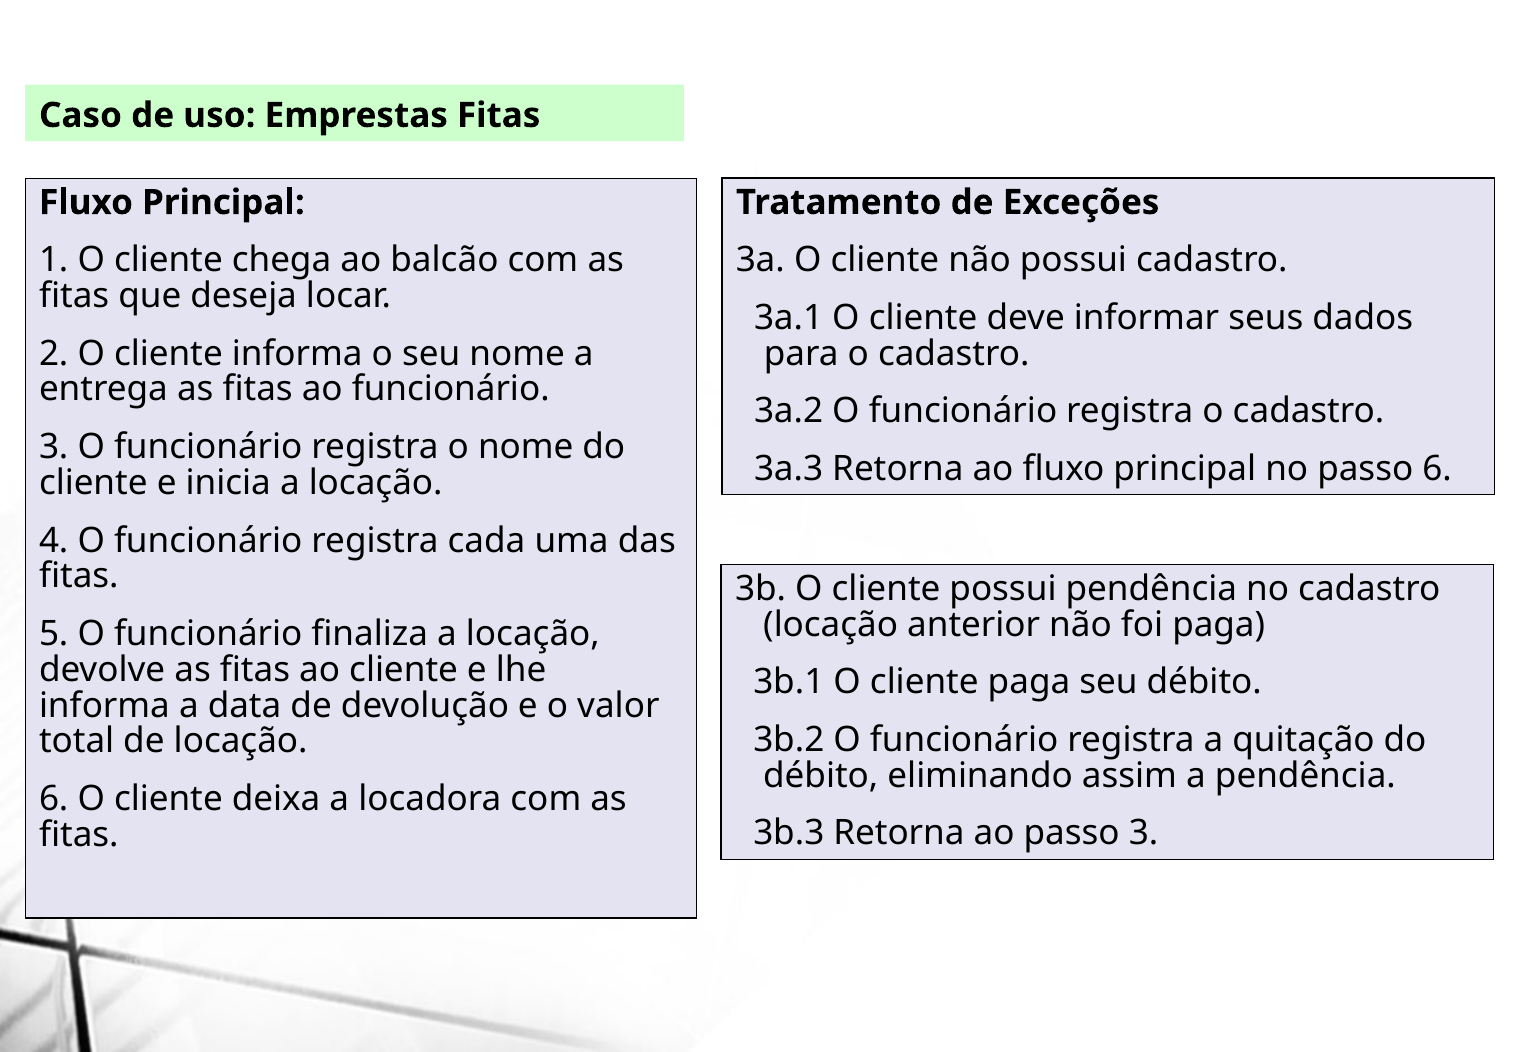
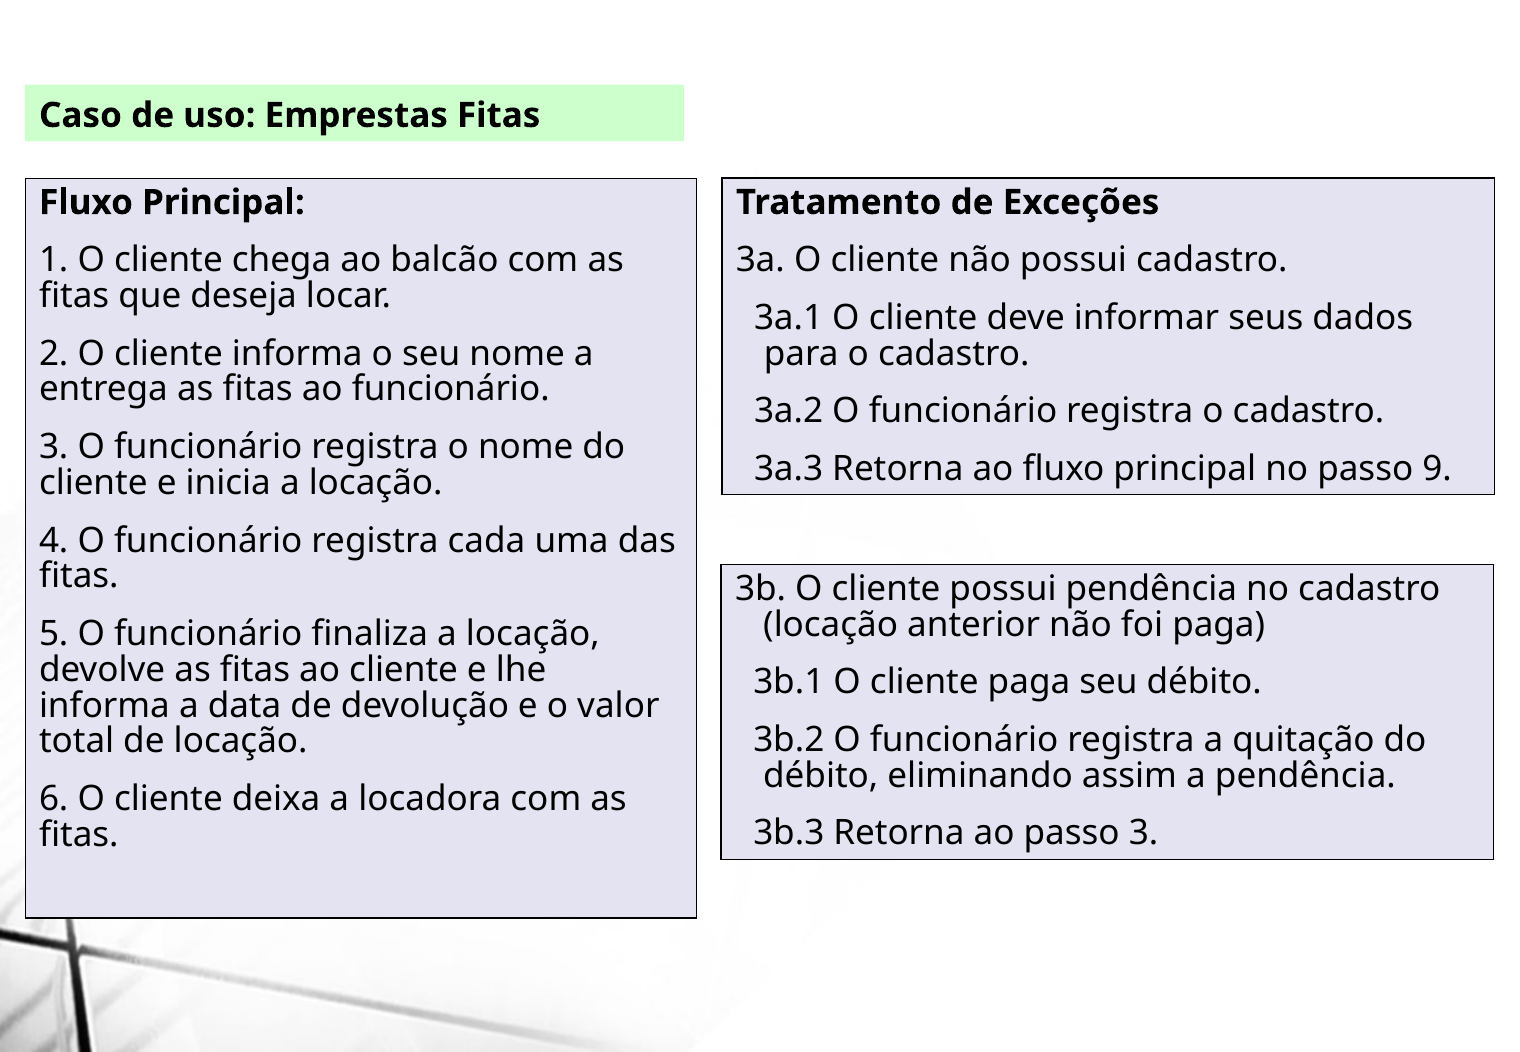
passo 6: 6 -> 9 (1437, 469)
